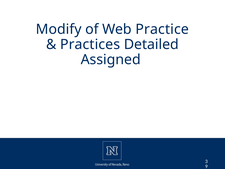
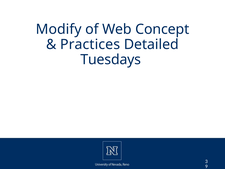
Practice: Practice -> Concept (162, 29)
Assigned: Assigned -> Tuesdays (111, 60)
